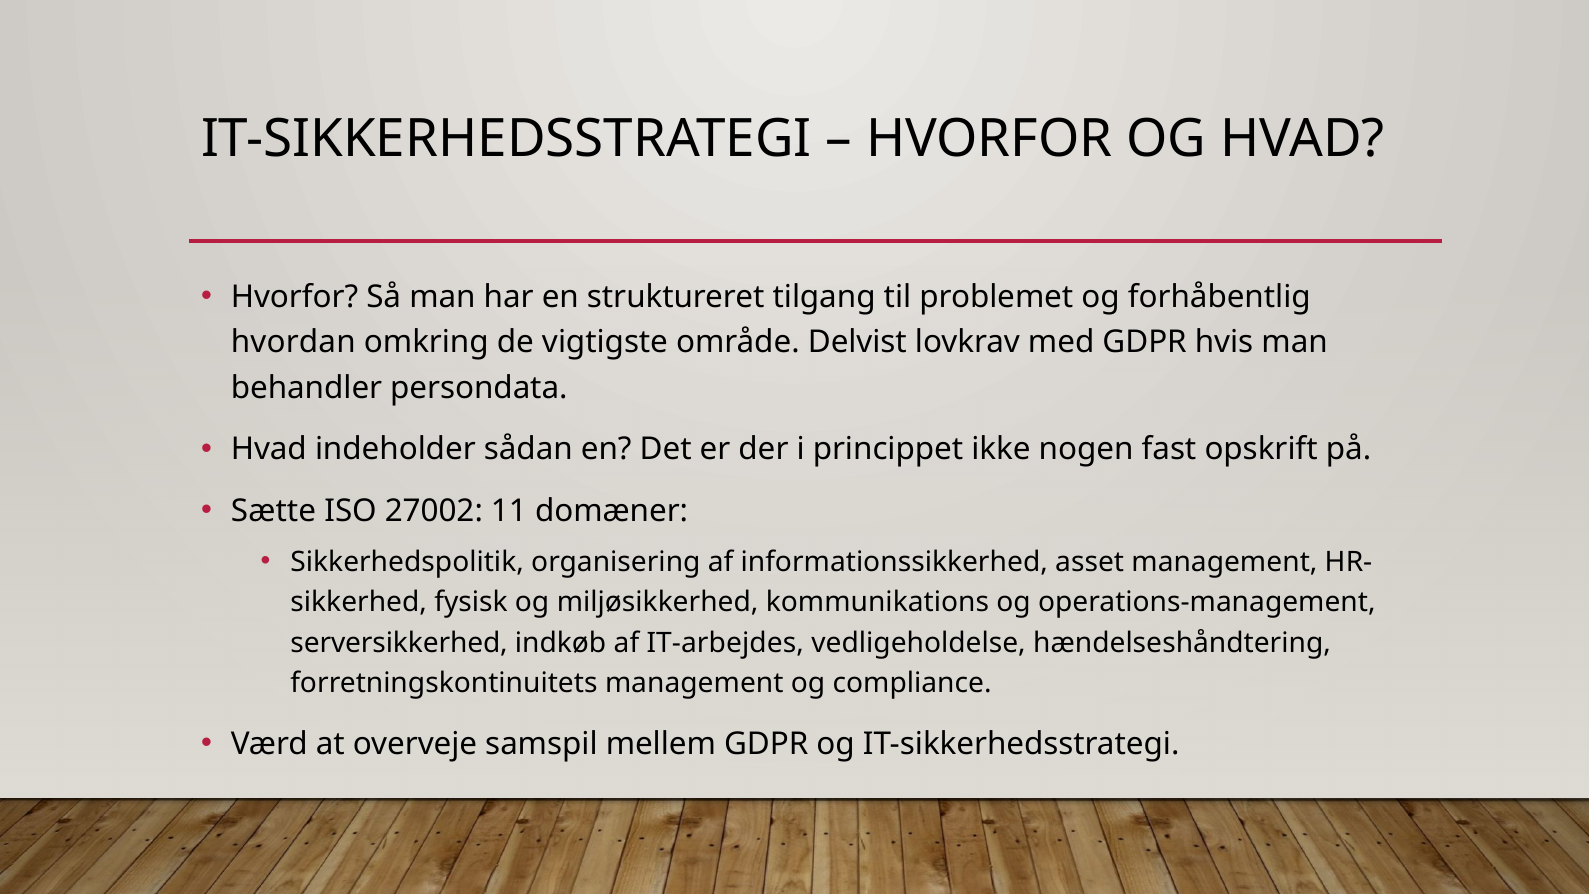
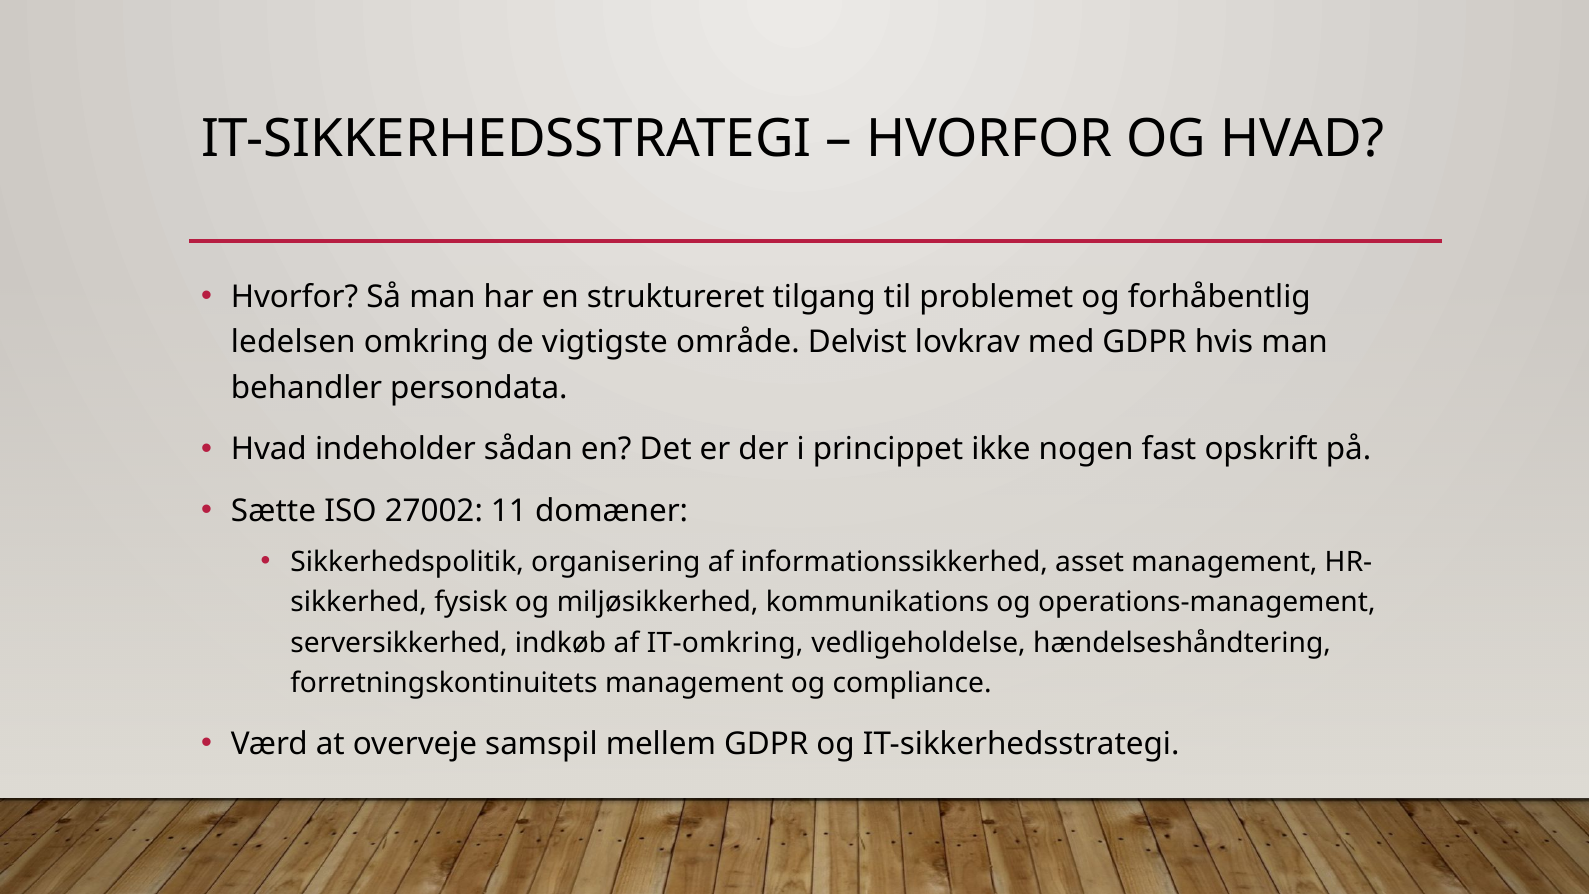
hvordan: hvordan -> ledelsen (293, 342)
IT-arbejdes: IT-arbejdes -> IT-omkring (725, 643)
